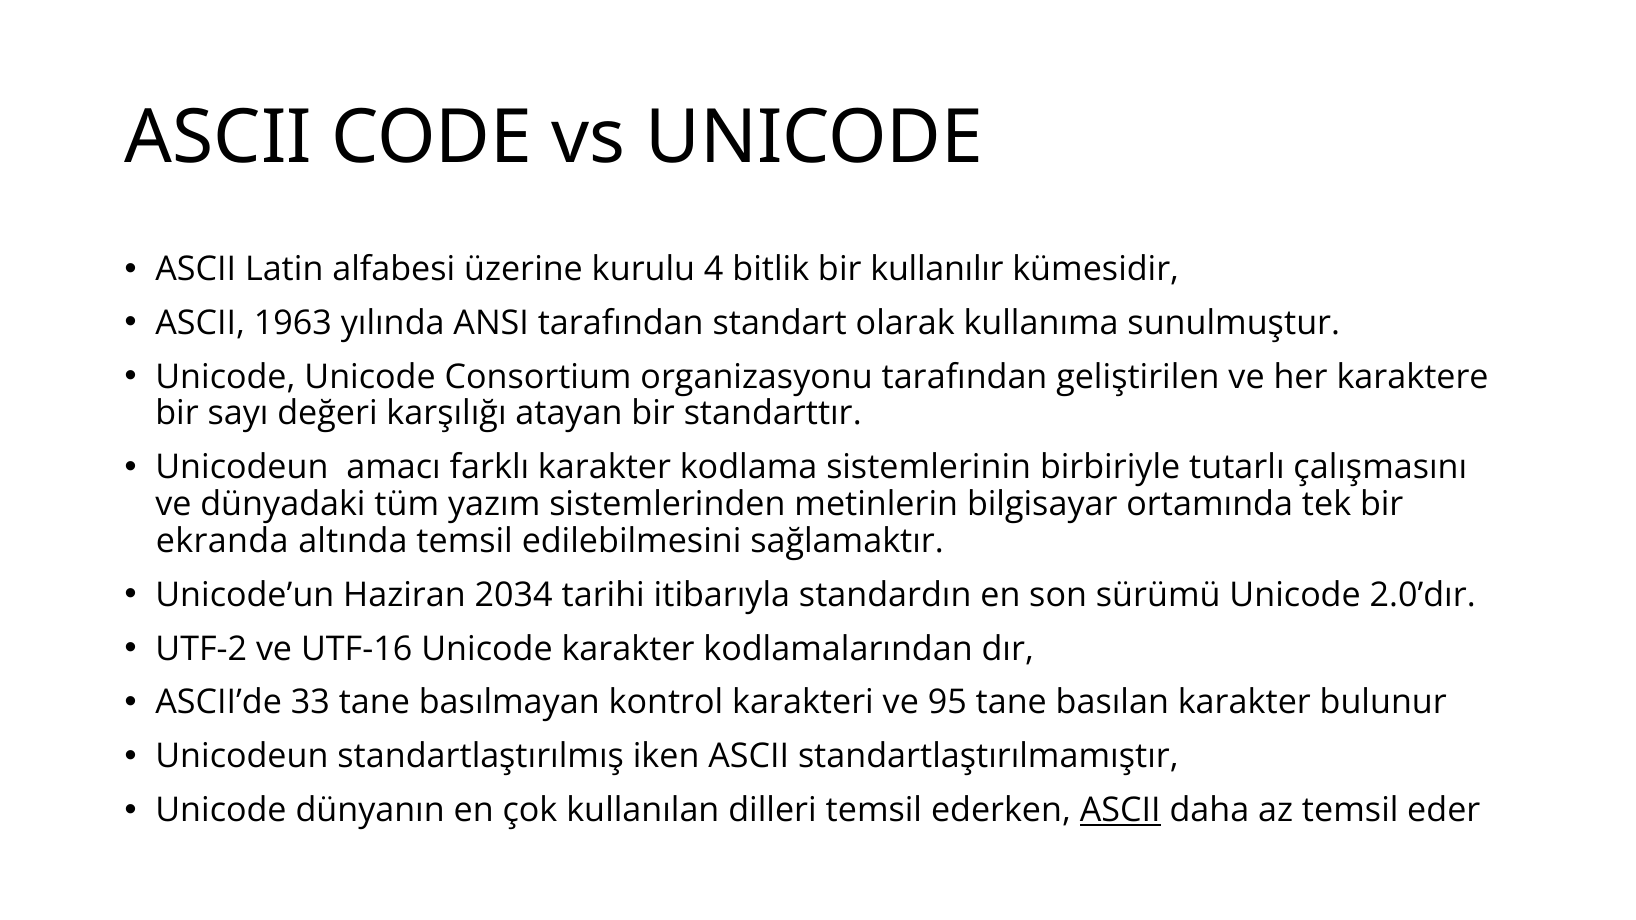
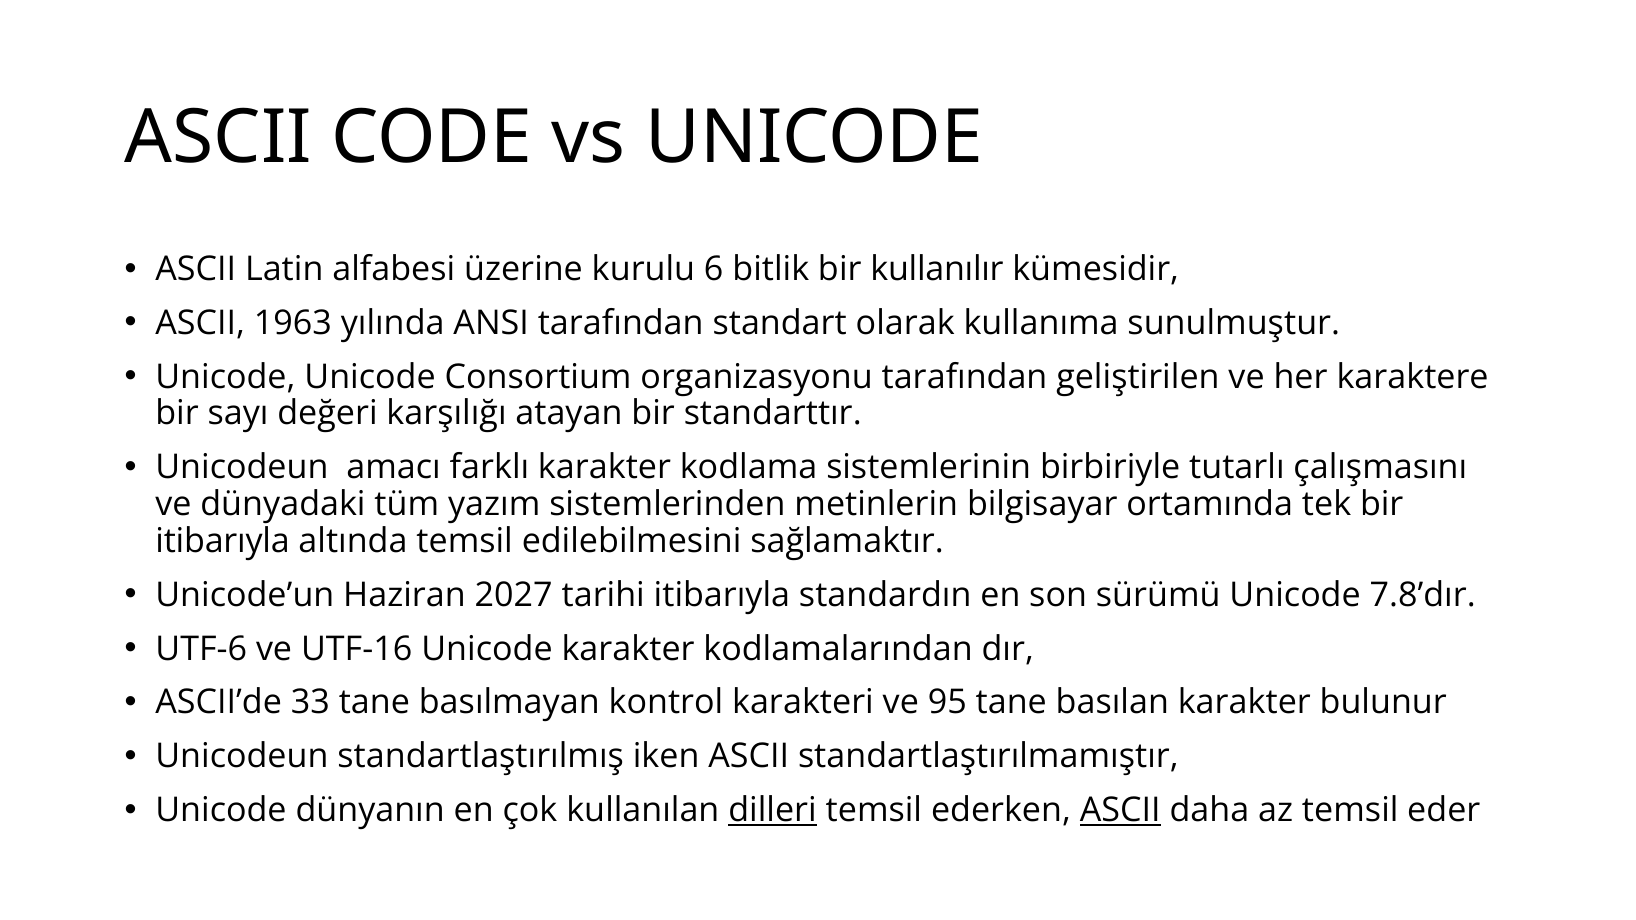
4: 4 -> 6 (714, 269)
ekranda: ekranda -> itibarıyla (223, 541)
2034: 2034 -> 2027 (514, 595)
2.0’dır: 2.0’dır -> 7.8’dır (1423, 595)
UTF-2: UTF-2 -> UTF-6 (201, 649)
dilleri underline: none -> present (773, 811)
